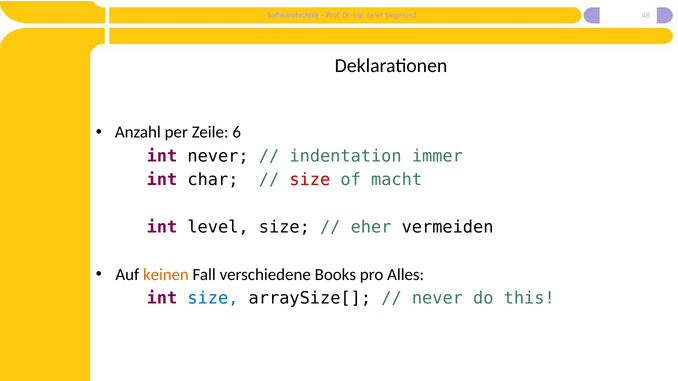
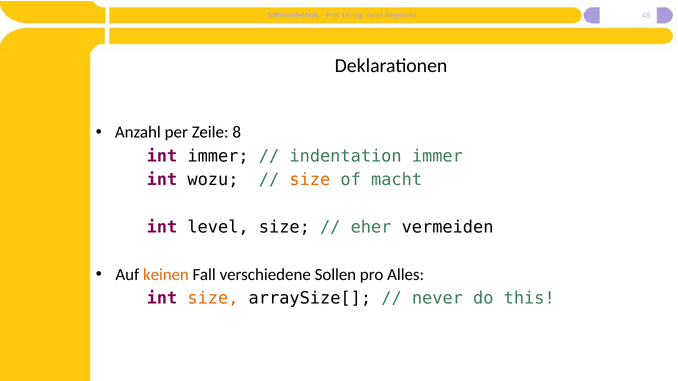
6: 6 -> 8 (237, 133)
int never: never -> immer (218, 156)
char: char -> wozu (213, 180)
size colour: red -> orange (310, 180)
Books: Books -> Sollen (335, 275)
size colour: blue -> orange (213, 299)
